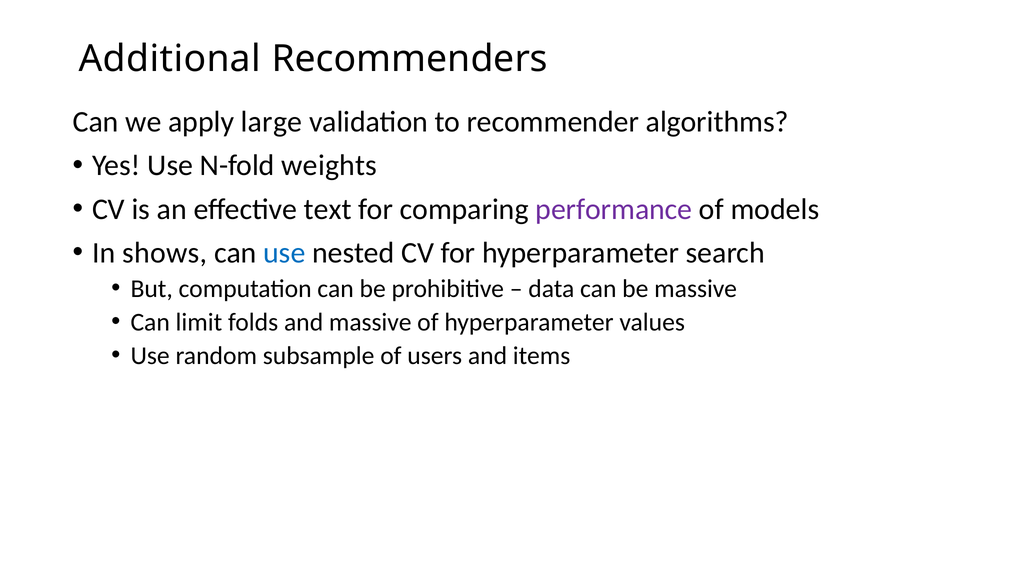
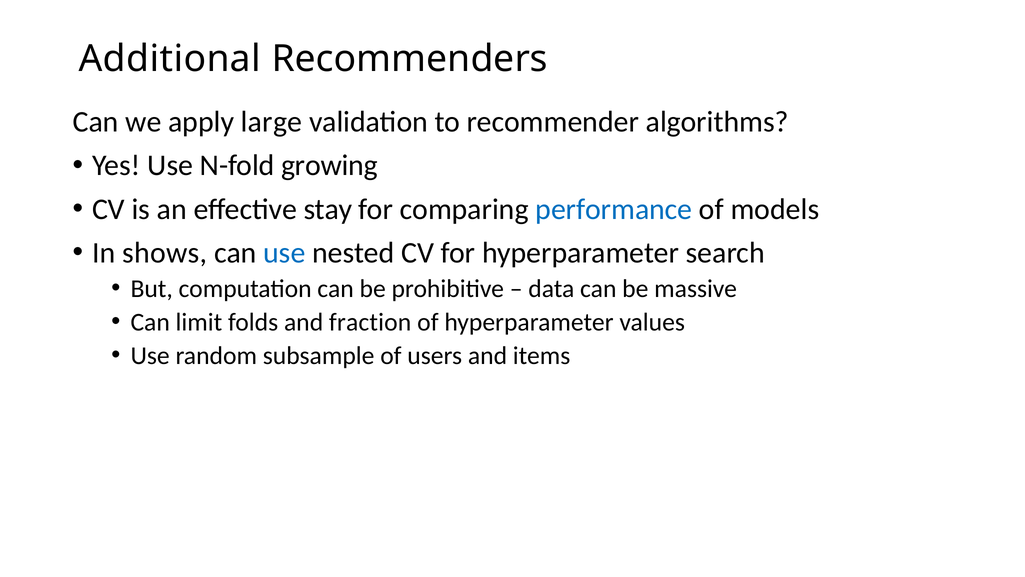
weights: weights -> growing (329, 165)
text: text -> stay (328, 209)
performance colour: purple -> blue (614, 209)
and massive: massive -> fraction (370, 322)
